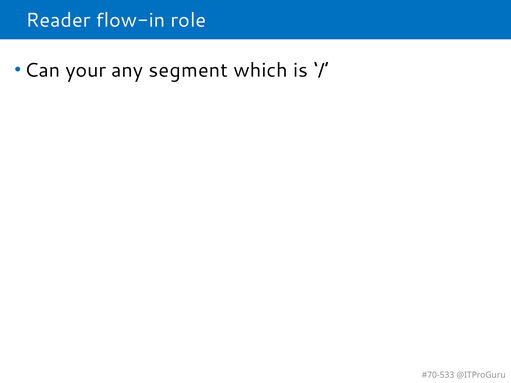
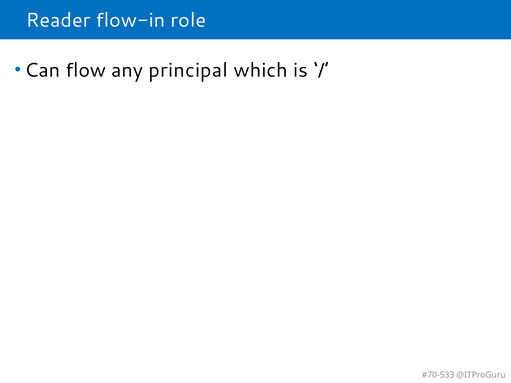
your: your -> flow (86, 70)
segment: segment -> principal (188, 70)
